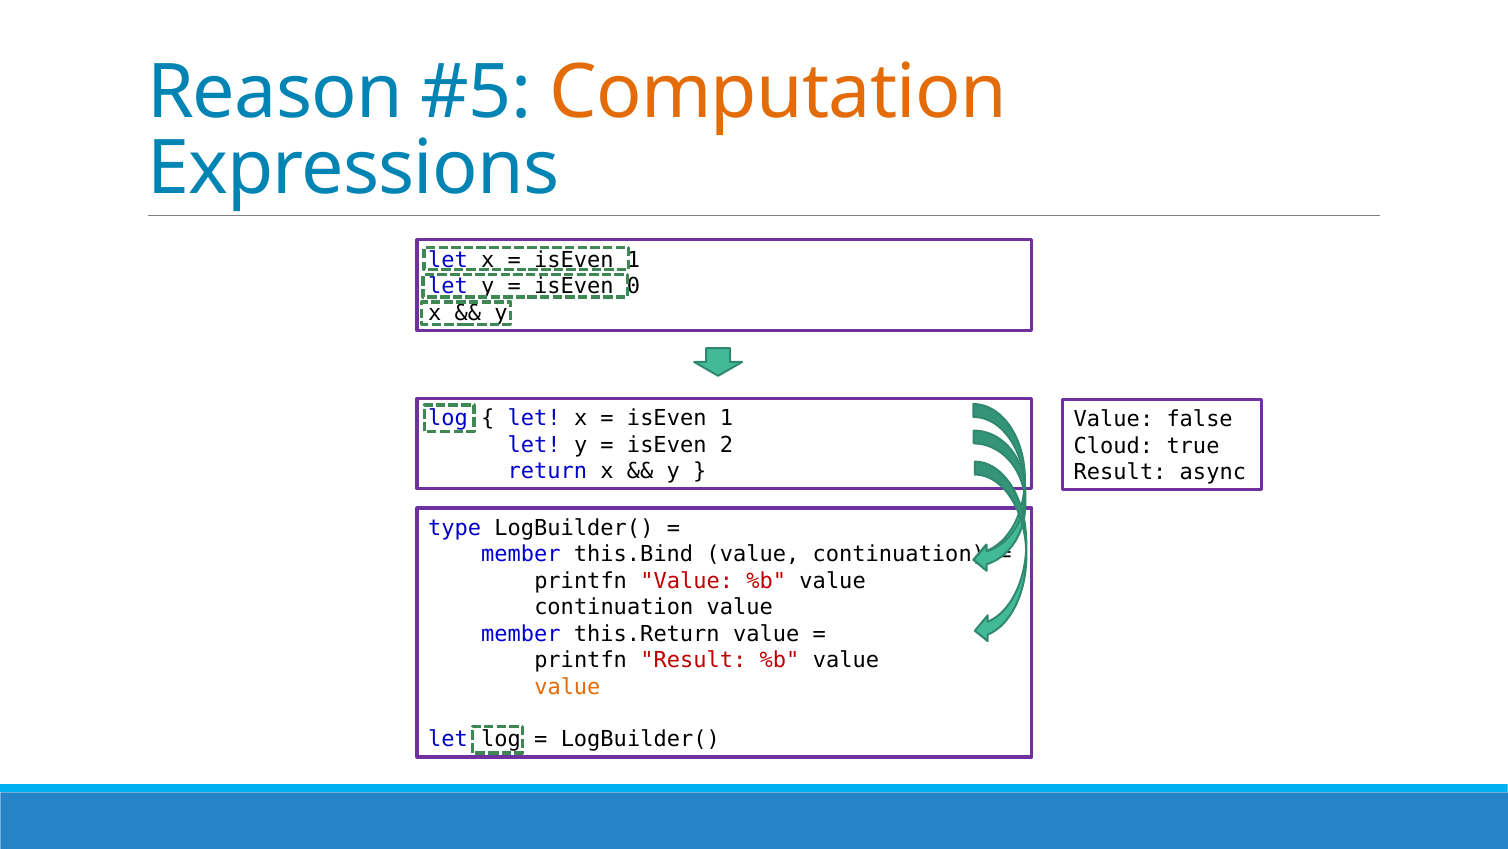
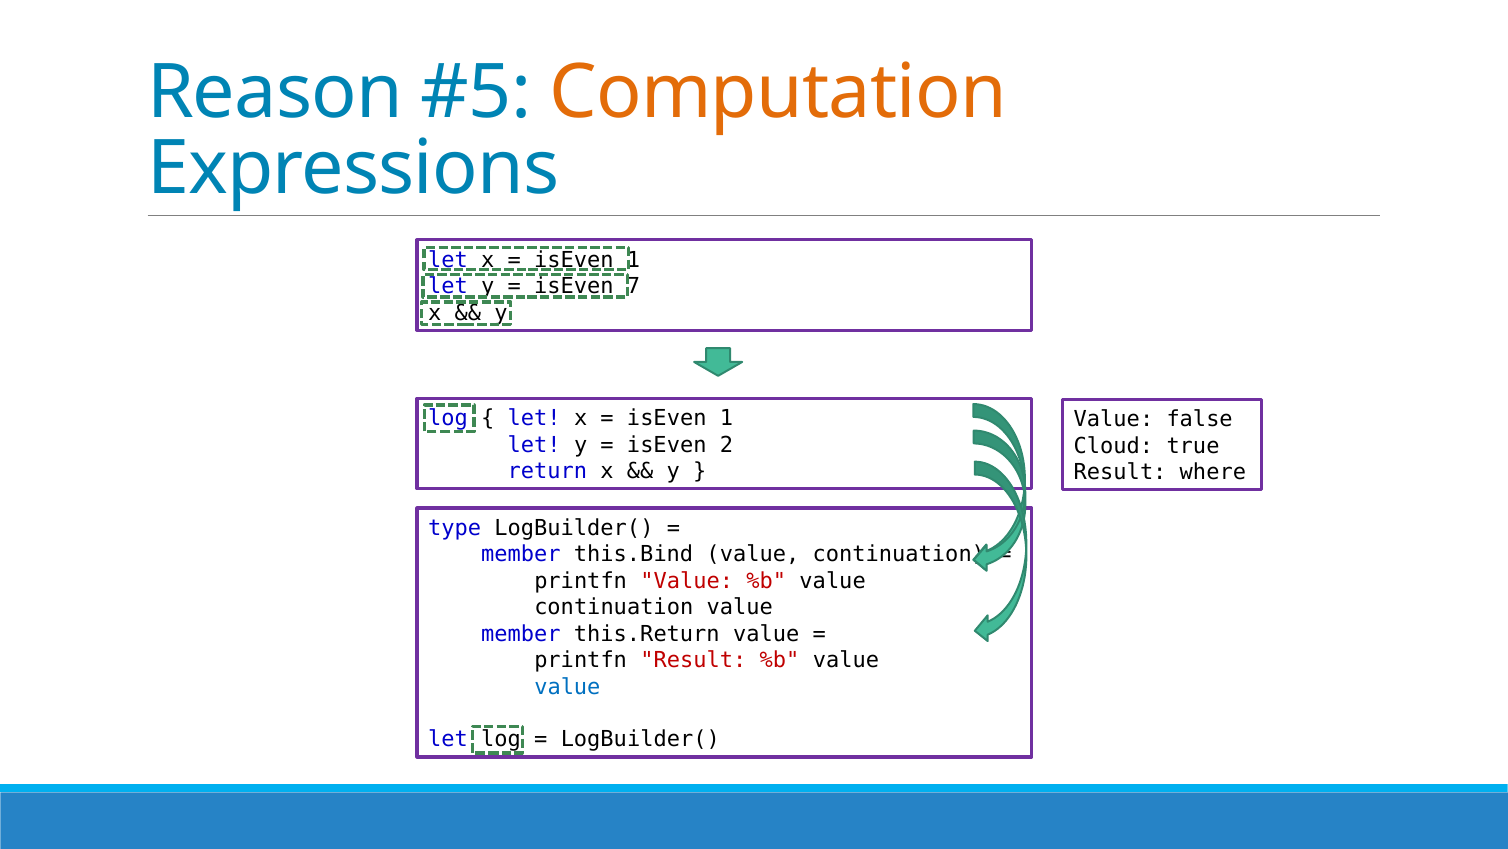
0: 0 -> 7 (634, 286)
async: async -> where (1213, 472)
value colour: orange -> blue (567, 686)
